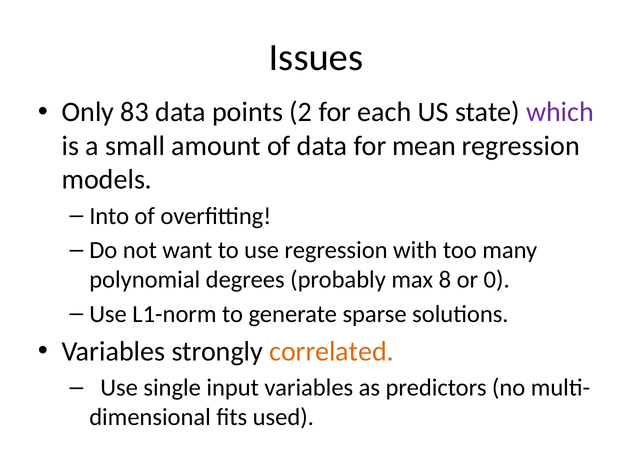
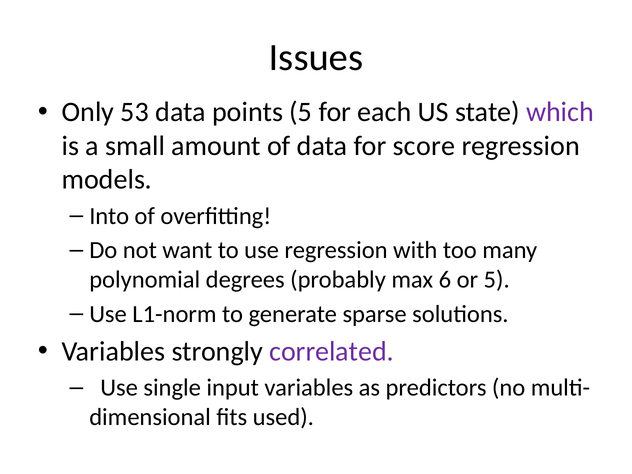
83: 83 -> 53 (135, 112)
points 2: 2 -> 5 (301, 112)
mean: mean -> score (424, 146)
8: 8 -> 6 (445, 280)
or 0: 0 -> 5 (497, 280)
correlated colour: orange -> purple (332, 352)
